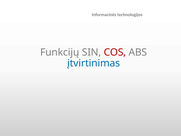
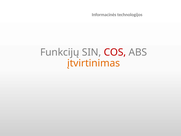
įtvirtinimas colour: blue -> orange (94, 63)
